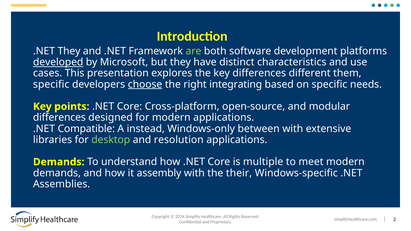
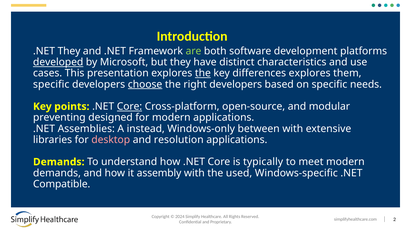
the underline: none -> present (203, 73)
differences different: different -> explores (310, 73)
right integrating: integrating -> developers (236, 84)
Core underline: none -> present (129, 107)
differences: differences -> preventing (59, 118)
Compatible: Compatible -> Assemblies (86, 129)
desktop colour: light green -> pink (111, 140)
multiple: multiple -> typically (263, 162)
their: their -> used (239, 173)
Assemblies: Assemblies -> Compatible (62, 184)
